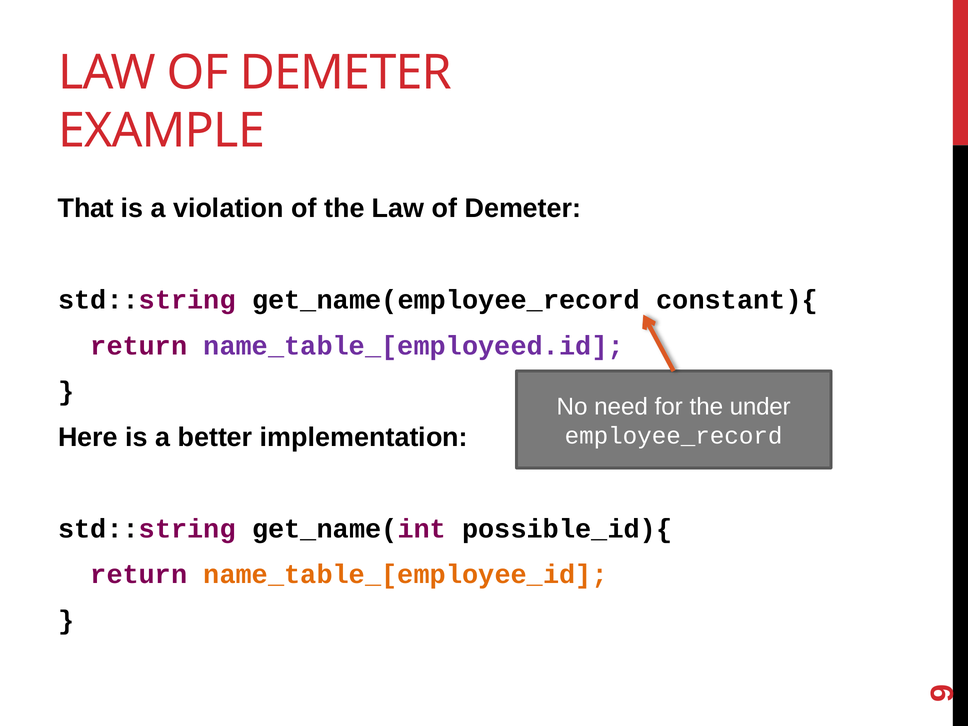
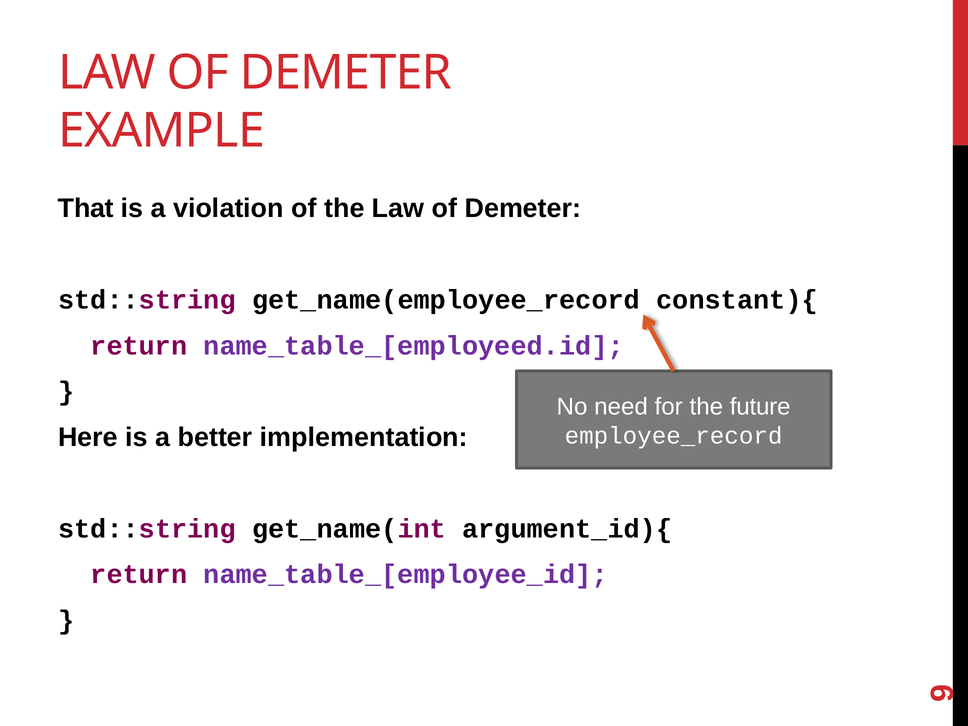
under: under -> future (760, 407)
possible_id){: possible_id){ -> argument_id){ (567, 529)
name_table_[employee_id colour: orange -> purple (406, 575)
